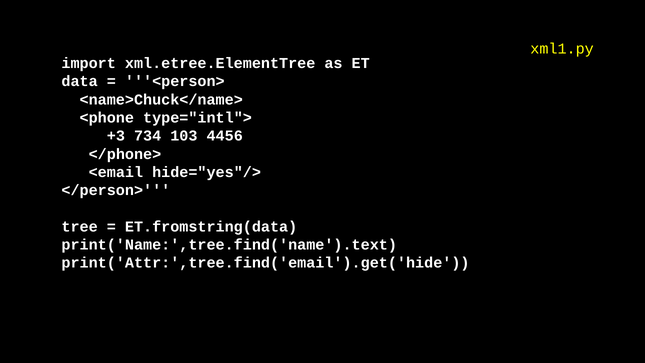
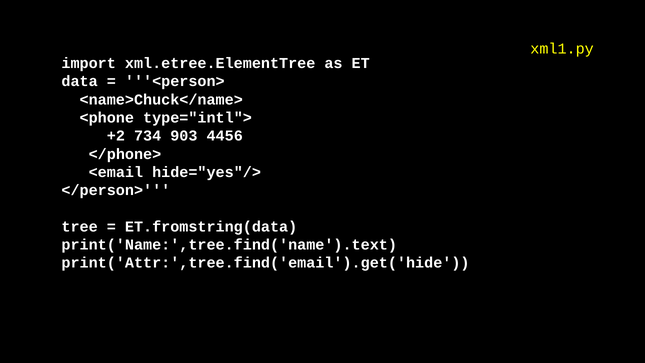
+3: +3 -> +2 (116, 136)
103: 103 -> 903 (184, 136)
